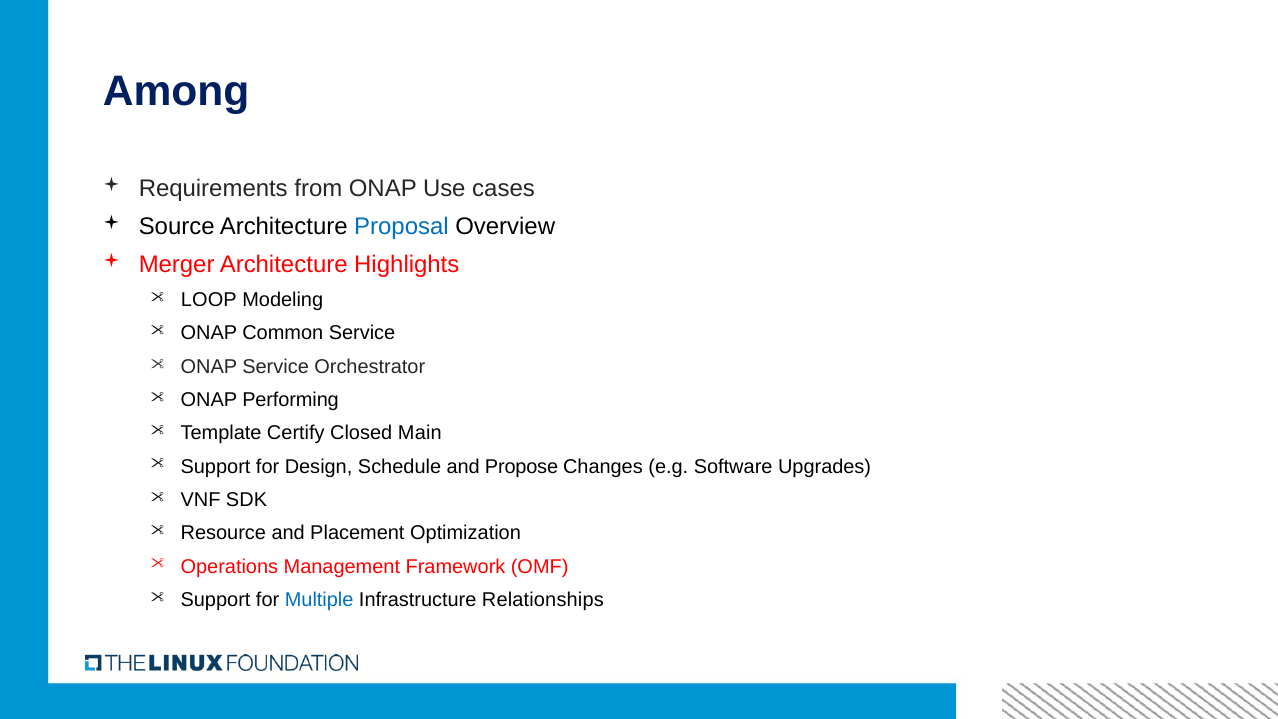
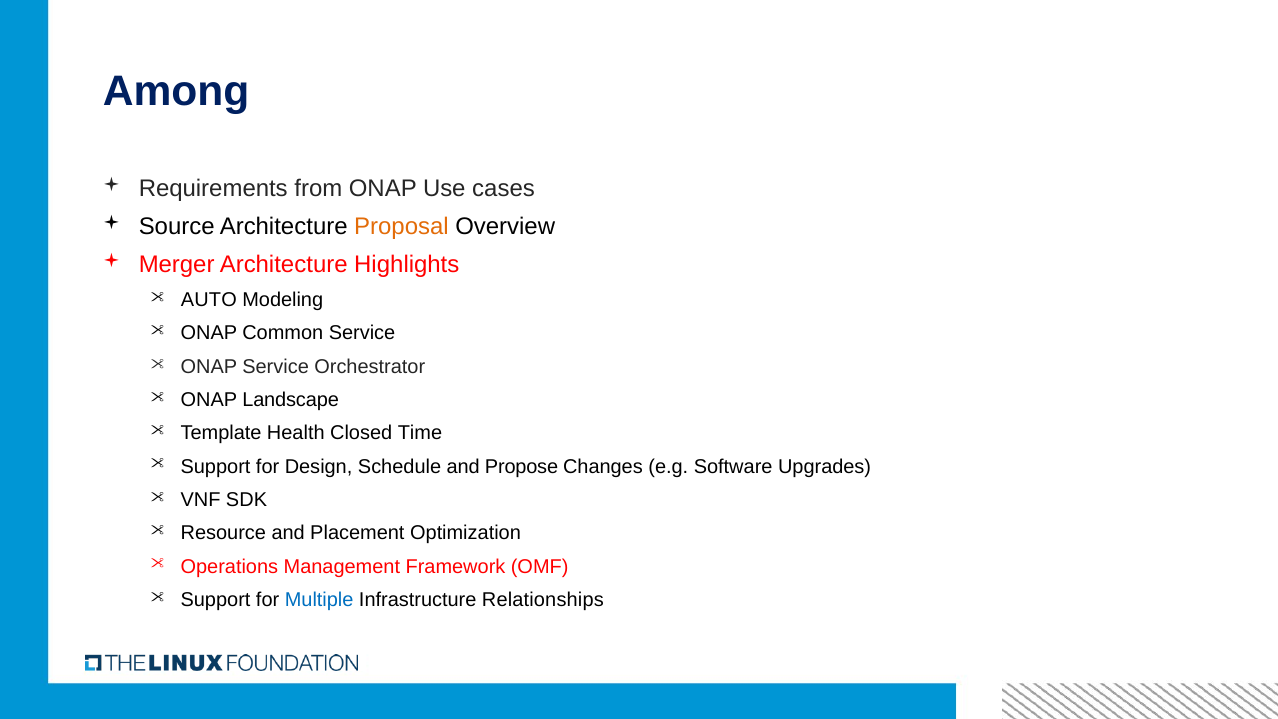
Proposal colour: blue -> orange (401, 227)
LOOP: LOOP -> AUTO (209, 300)
Performing: Performing -> Landscape (291, 400)
Certify: Certify -> Health (296, 433)
Main: Main -> Time (420, 433)
